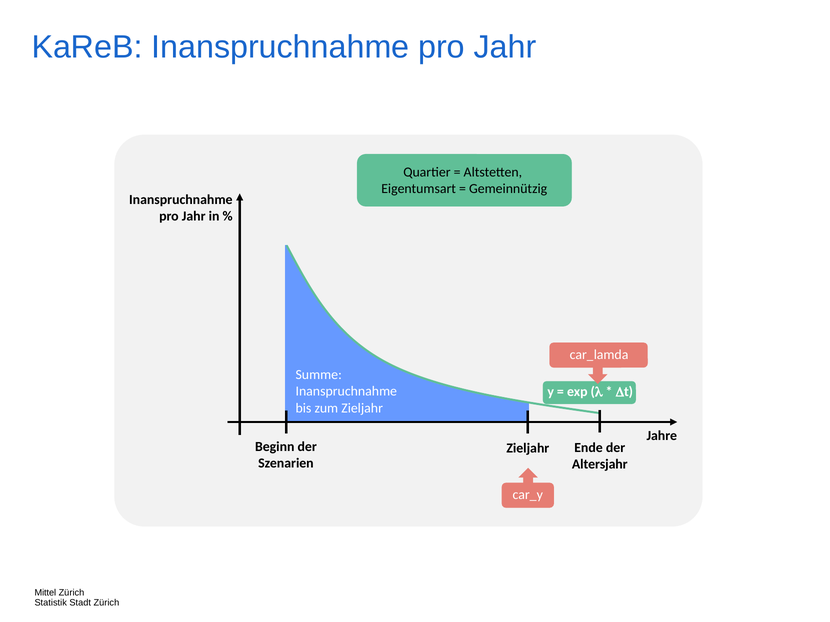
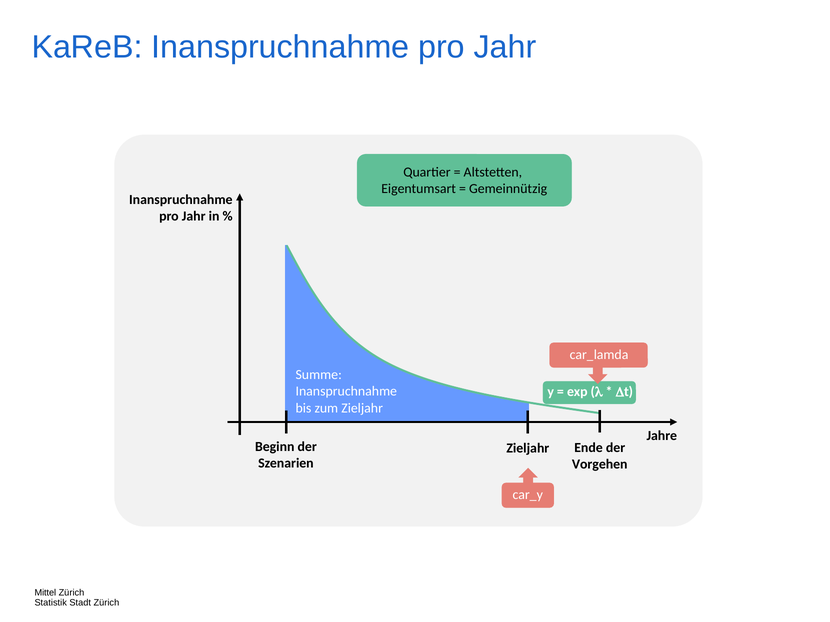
Altersjahr: Altersjahr -> Vorgehen (600, 465)
